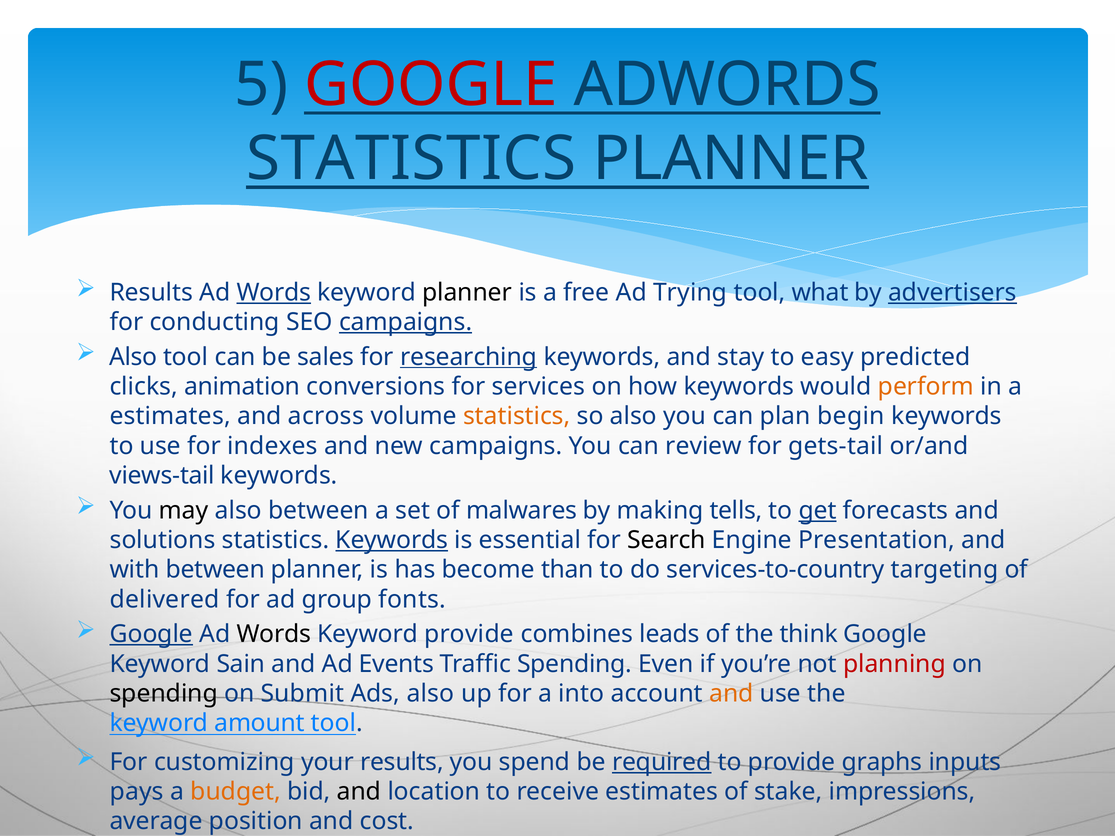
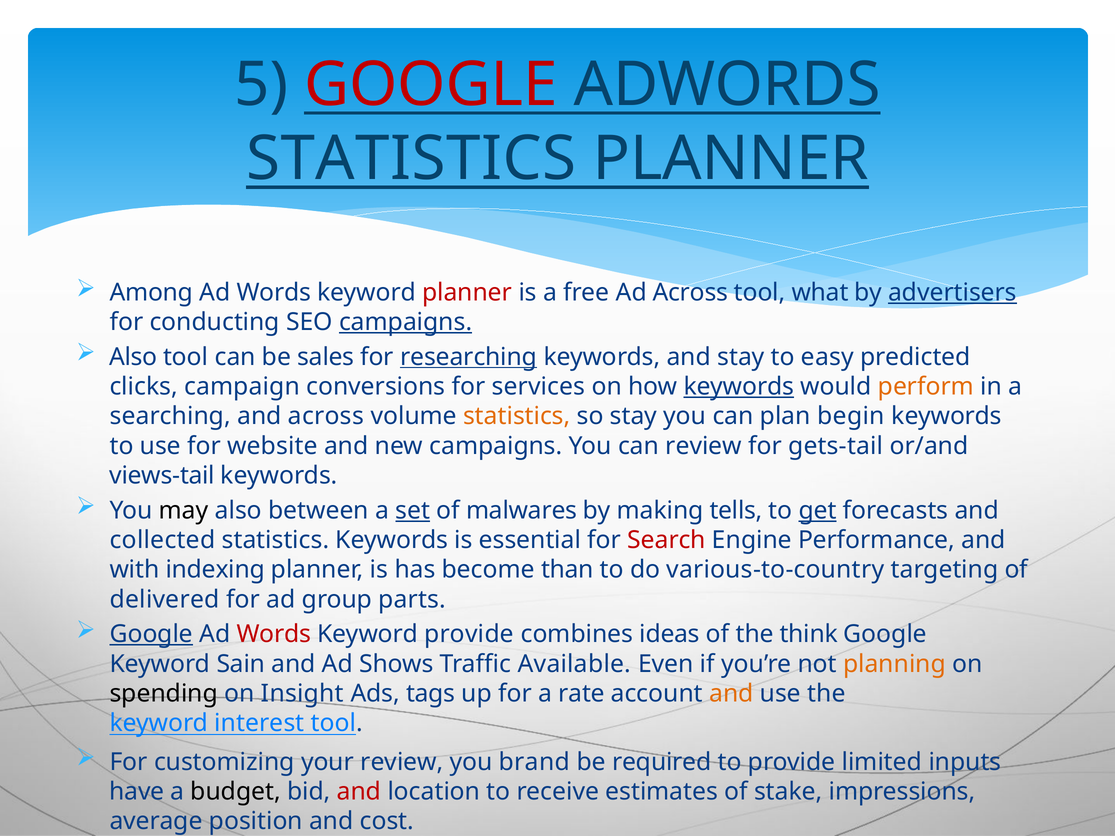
Results: Results -> Among (151, 293)
Words underline: present -> none (274, 293)
planner colour: black -> red (467, 293)
Ad Trying: Trying -> Across (690, 293)
animation: animation -> campaign (242, 387)
keywords underline: none -> present (739, 387)
estimates: estimates -> searching (170, 416)
so also: also -> stay (633, 416)
indexes: indexes -> website (272, 446)
set underline: none -> present (413, 511)
solutions: solutions -> collected (162, 540)
Keywords underline: present -> none (392, 540)
Search colour: black -> red (667, 540)
Presentation: Presentation -> Performance (876, 540)
with between: between -> indexing (215, 570)
services-to-country: services-to-country -> various-to-country (775, 570)
fonts: fonts -> parts (412, 600)
Words colour: black -> red (274, 634)
leads: leads -> ideas (670, 634)
Events: Events -> Shows (396, 664)
Traffic Spending: Spending -> Available (574, 664)
planning colour: red -> orange (894, 664)
Submit: Submit -> Insight (302, 694)
Ads also: also -> tags (431, 694)
into: into -> rate (582, 694)
amount: amount -> interest (259, 724)
your results: results -> review (402, 762)
spend: spend -> brand (534, 762)
required underline: present -> none (662, 762)
graphs: graphs -> limited (882, 762)
pays: pays -> have (137, 792)
budget colour: orange -> black (236, 792)
and colour: black -> red (359, 792)
